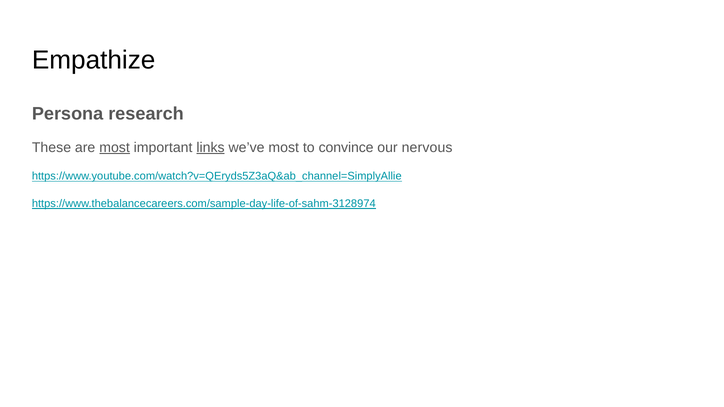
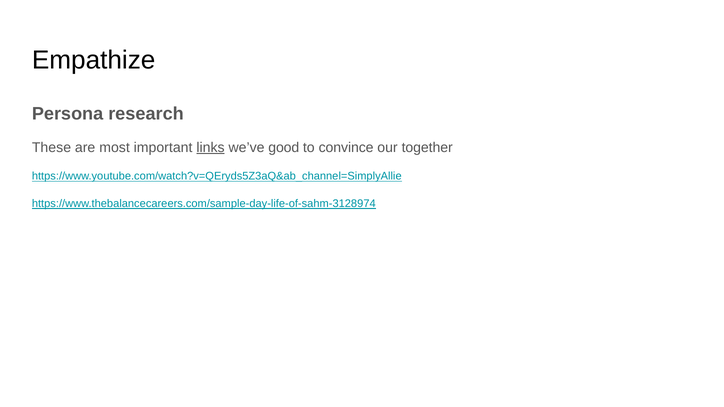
most underline: present -> none (115, 148)
we’ve most: most -> good (284, 148)
nervous: nervous -> together (427, 148)
